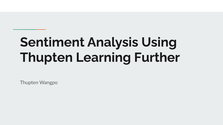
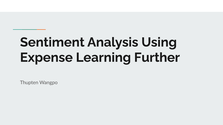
Thupten: Thupten -> Expense (46, 58)
